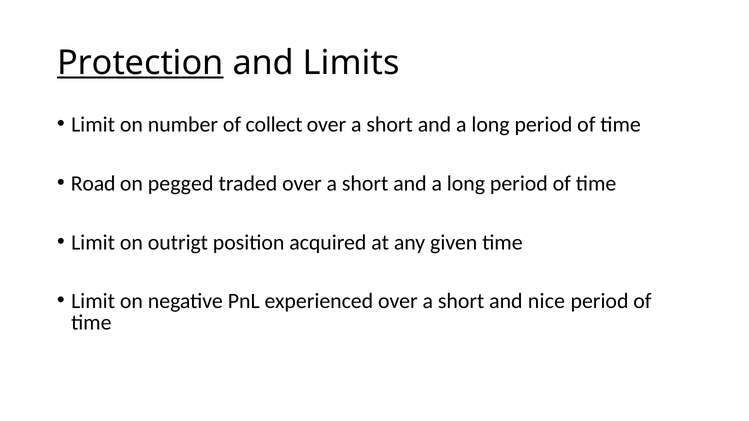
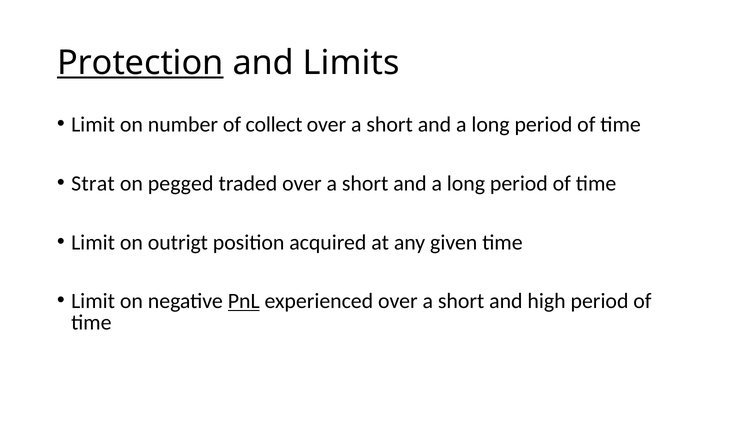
Road: Road -> Strat (93, 184)
PnL underline: none -> present (244, 301)
nice: nice -> high (547, 301)
